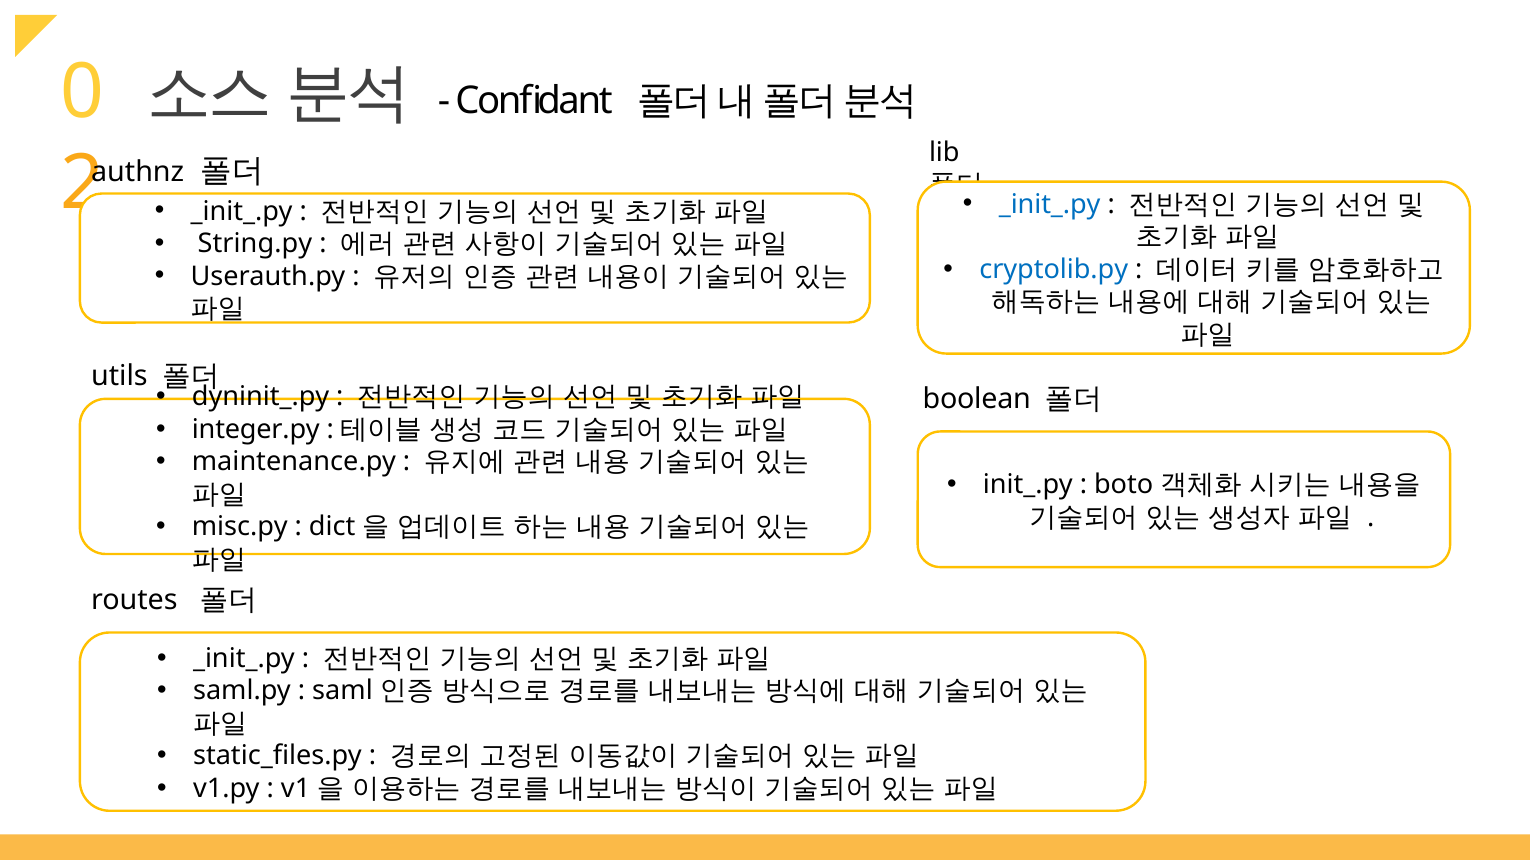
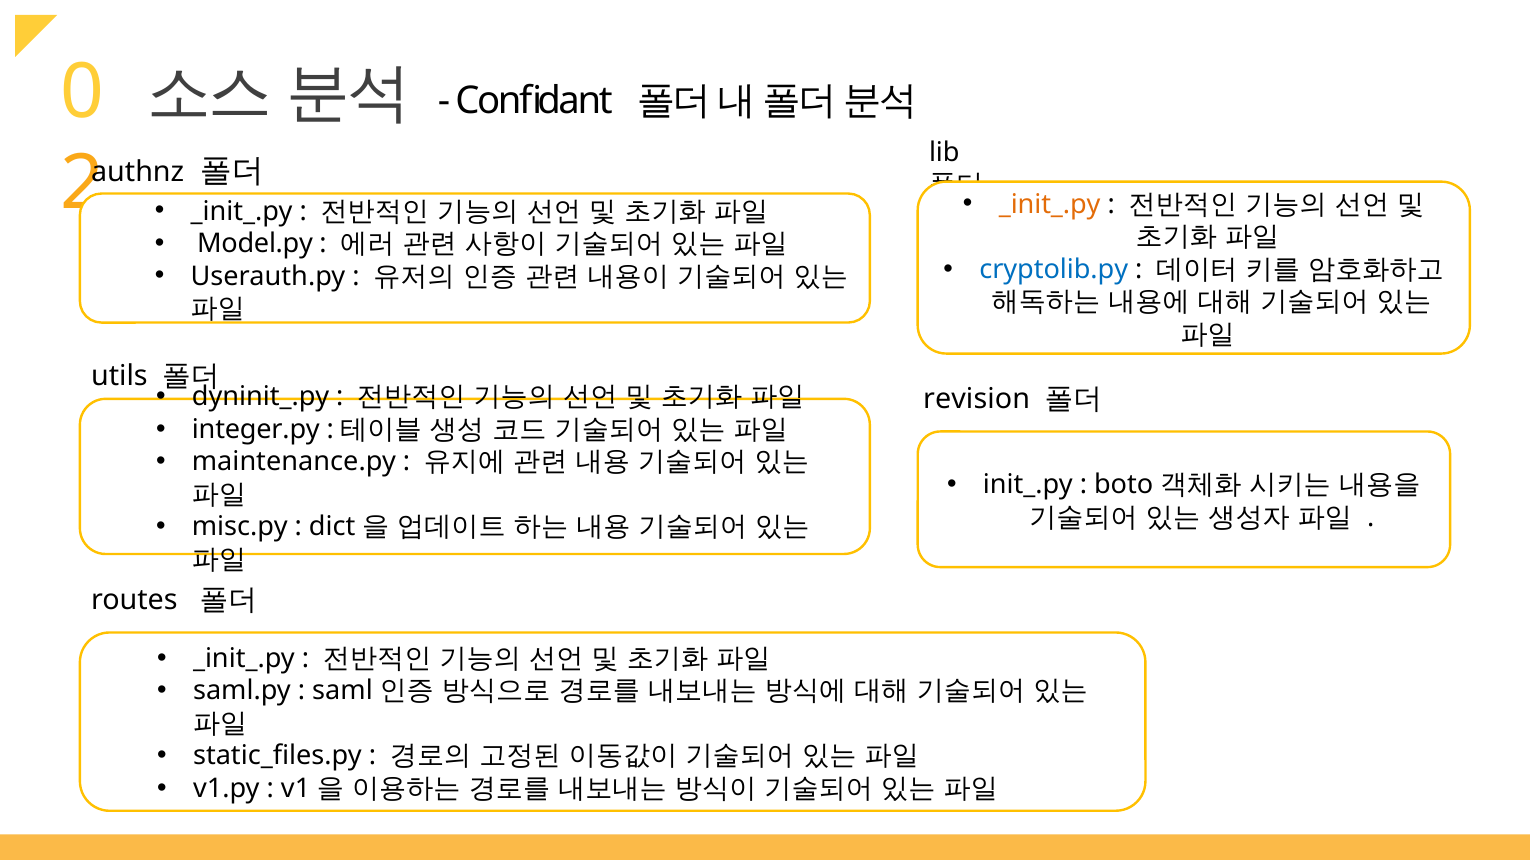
_init_.py colour: blue -> orange (1050, 205)
String.py: String.py -> Model.py (255, 244)
boolean: boolean -> revision (977, 400)
